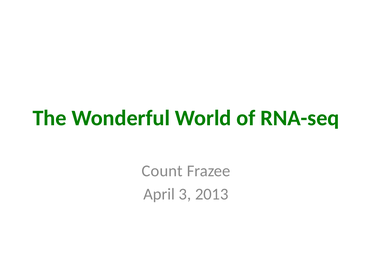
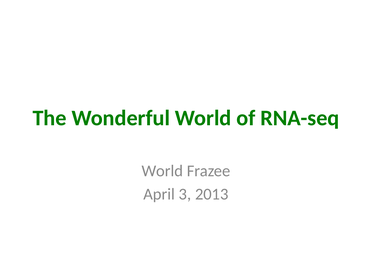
Count: Count -> World (162, 171)
